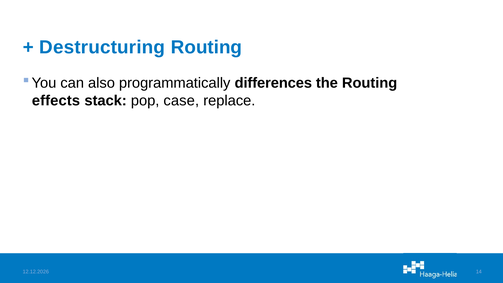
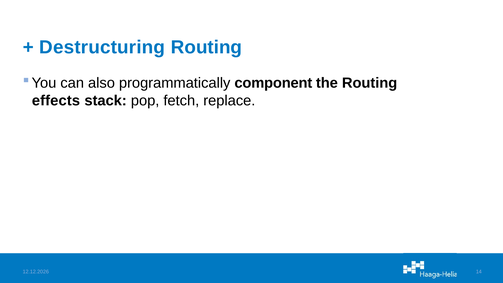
differences: differences -> component (273, 83)
case: case -> fetch (181, 101)
